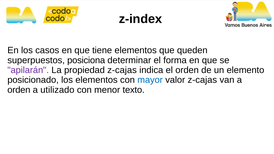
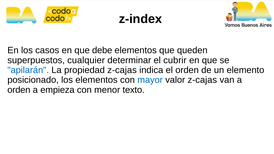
tiene: tiene -> debe (102, 50)
posiciona: posiciona -> cualquier (86, 60)
forma: forma -> cubrir (175, 60)
apilarán colour: purple -> blue (28, 70)
utilizado: utilizado -> empieza (57, 90)
